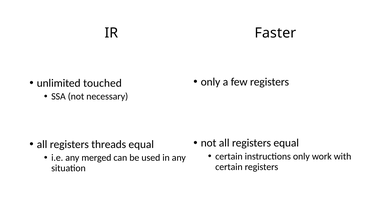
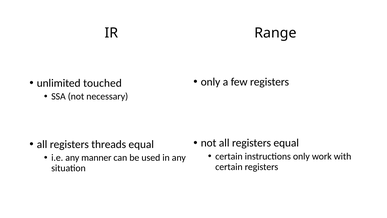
Faster: Faster -> Range (275, 33)
merged: merged -> manner (96, 157)
